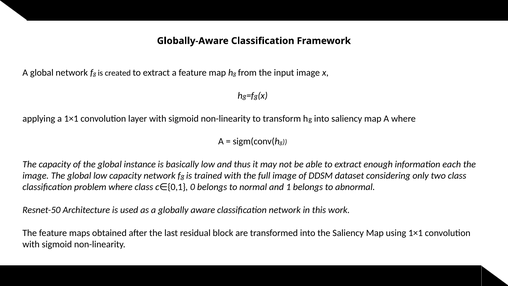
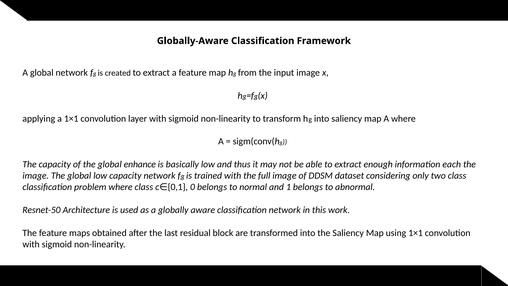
instance: instance -> enhance (140, 164)
